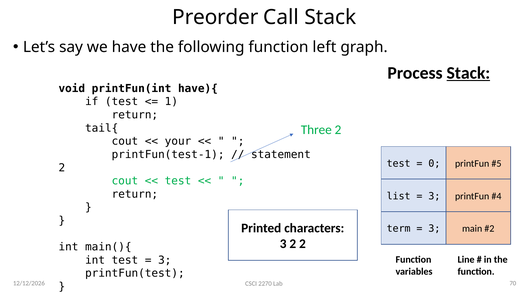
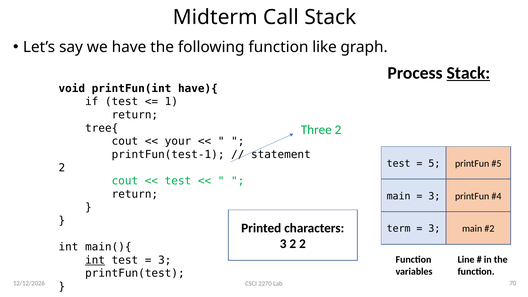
Preorder: Preorder -> Midterm (215, 17)
left: left -> like (325, 47)
tail{: tail{ -> tree{ (102, 128)
0: 0 -> 5 (434, 164)
list: list -> main (399, 196)
int underline: none -> present (95, 260)
